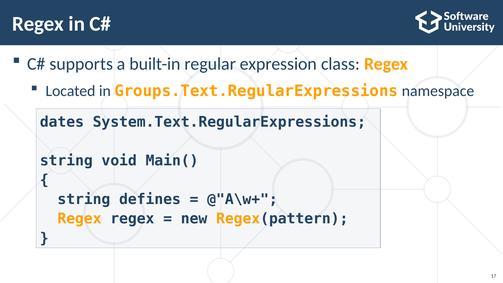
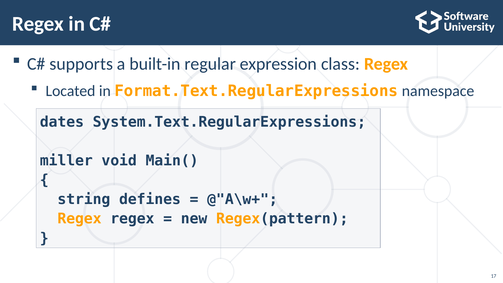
Groups.Text.RegularExpressions: Groups.Text.RegularExpressions -> Format.Text.RegularExpressions (256, 91)
string: string -> miller (66, 161)
